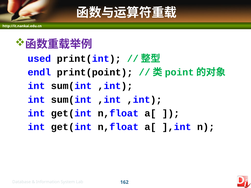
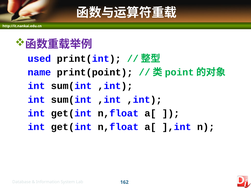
endl: endl -> name (39, 72)
